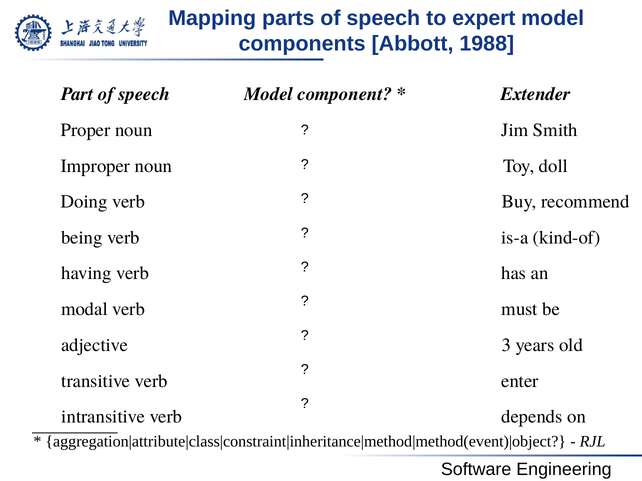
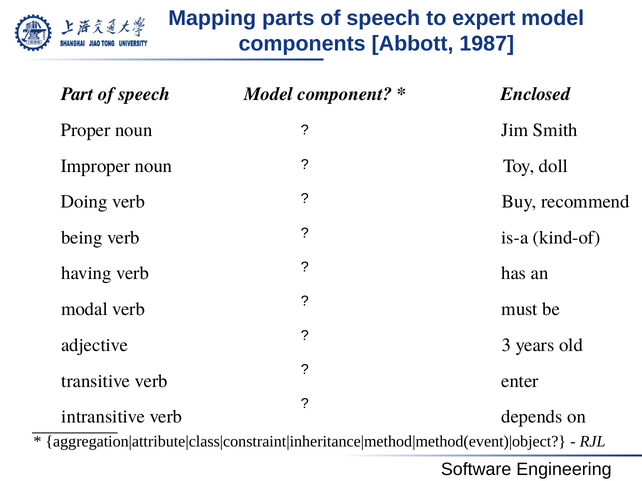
1988: 1988 -> 1987 (487, 44)
Extender: Extender -> Enclosed (536, 94)
